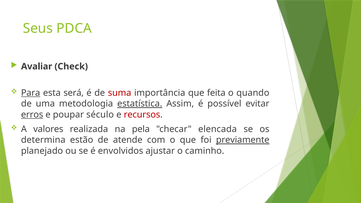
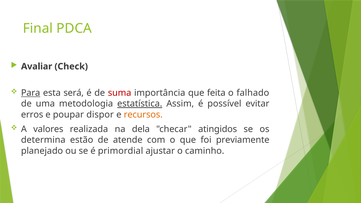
Seus: Seus -> Final (38, 28)
quando: quando -> falhado (253, 93)
erros underline: present -> none (32, 115)
século: século -> dispor (100, 115)
recursos colour: red -> orange (143, 115)
pela: pela -> dela (141, 129)
elencada: elencada -> atingidos (218, 129)
previamente underline: present -> none (243, 140)
envolvidos: envolvidos -> primordial (121, 151)
